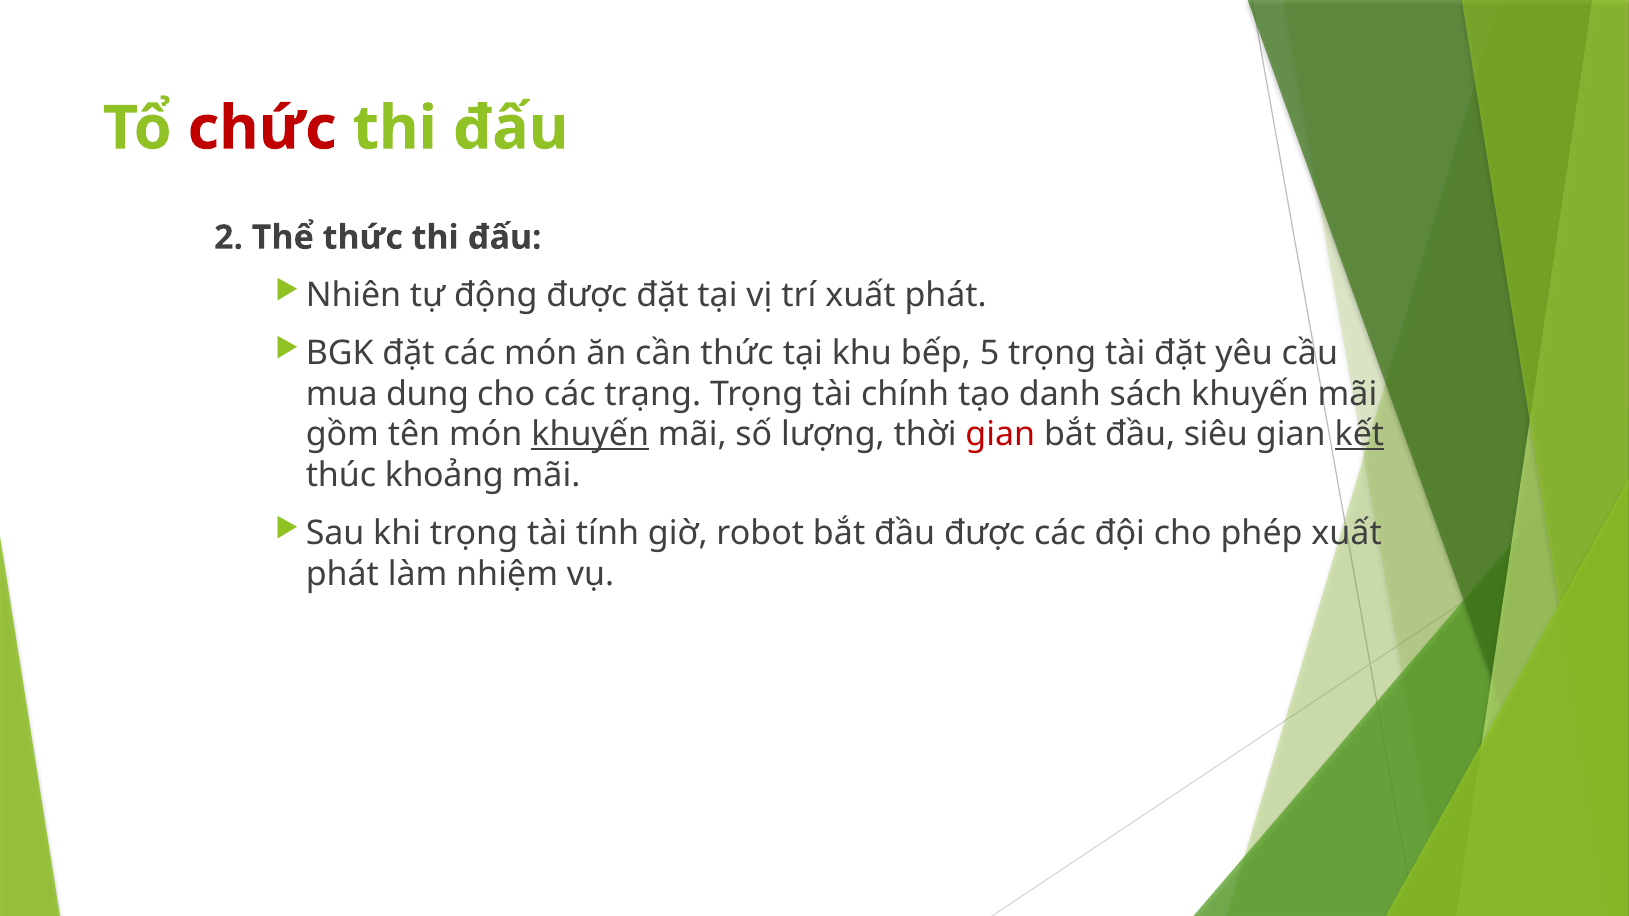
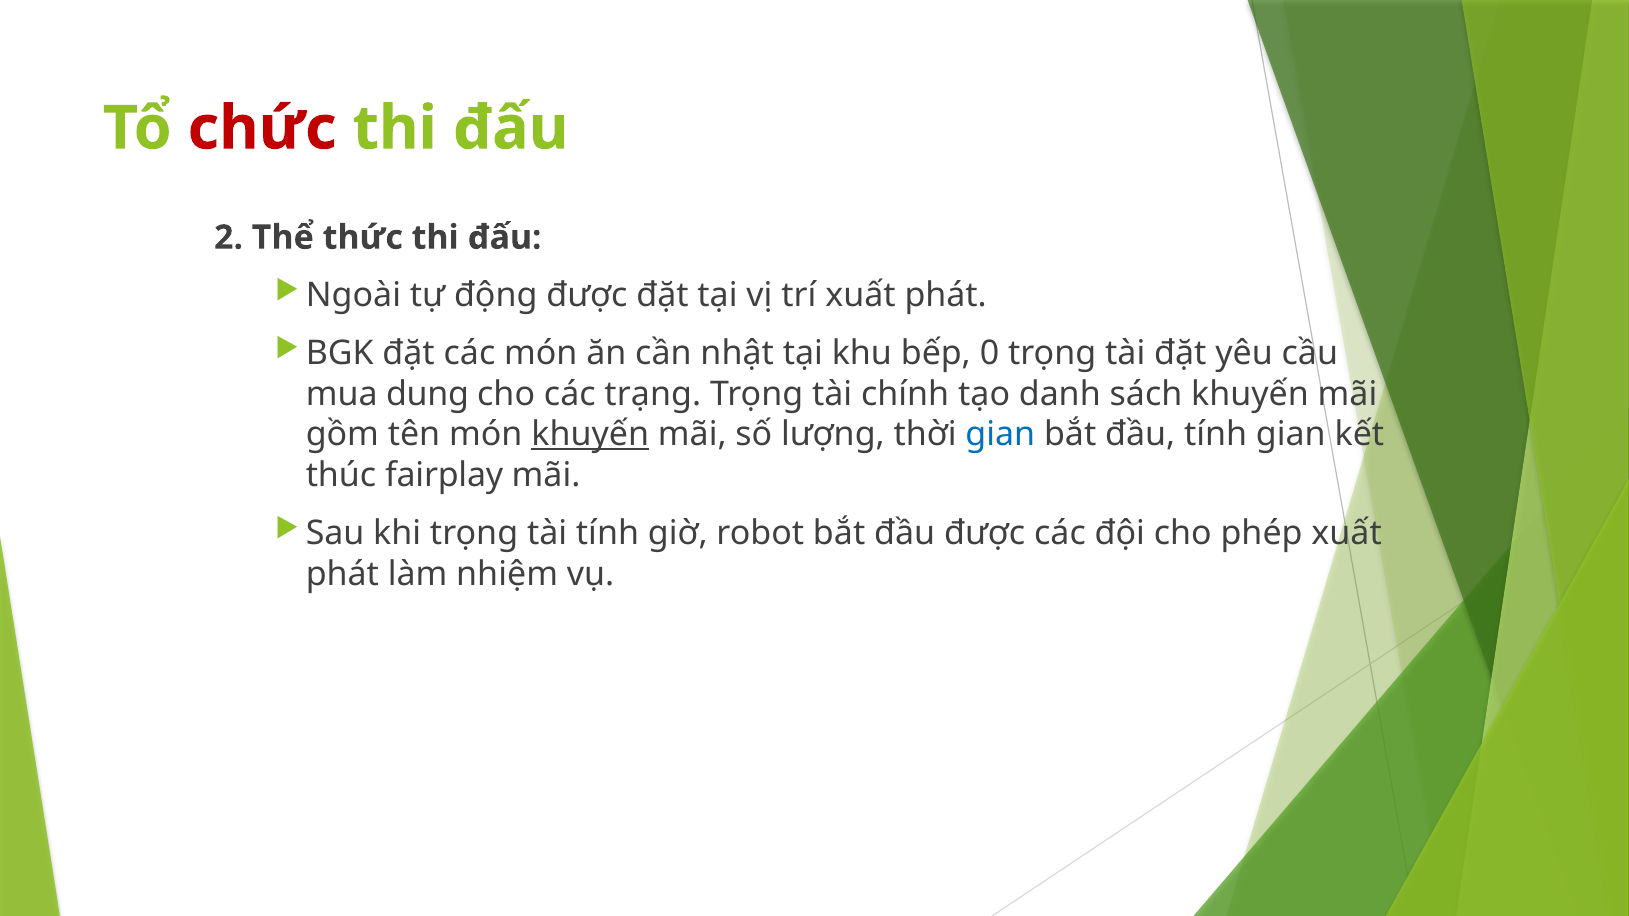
Nhiên: Nhiên -> Ngoài (353, 295)
cần thức: thức -> nhật (737, 353)
5: 5 -> 0 (990, 353)
gian colour: red -> blue (1000, 435)
đầu siêu: siêu -> tính (1216, 435)
kết underline: present -> none (1359, 435)
khoảng: khoảng -> fairplay (444, 476)
